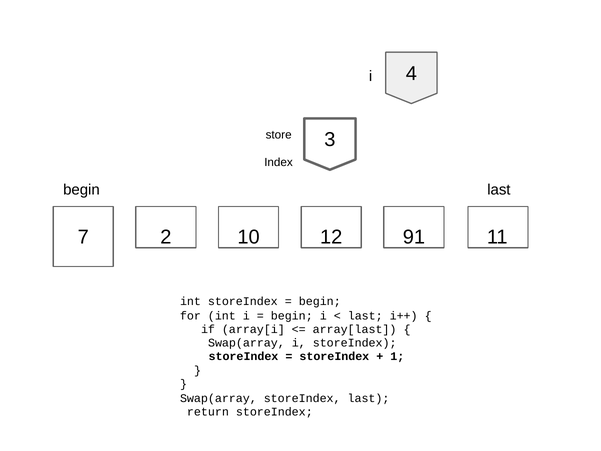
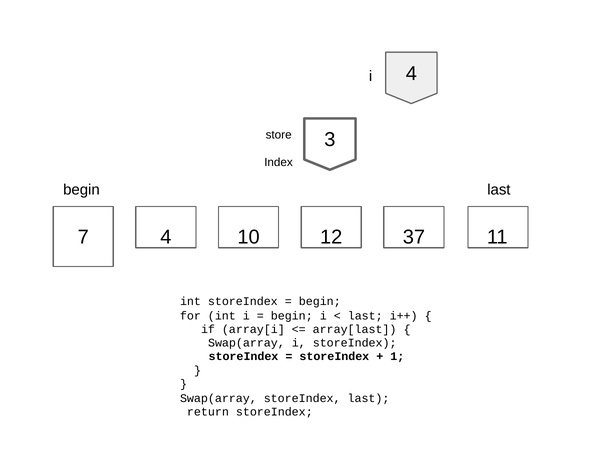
7 2: 2 -> 4 (166, 237)
91: 91 -> 37 (414, 237)
